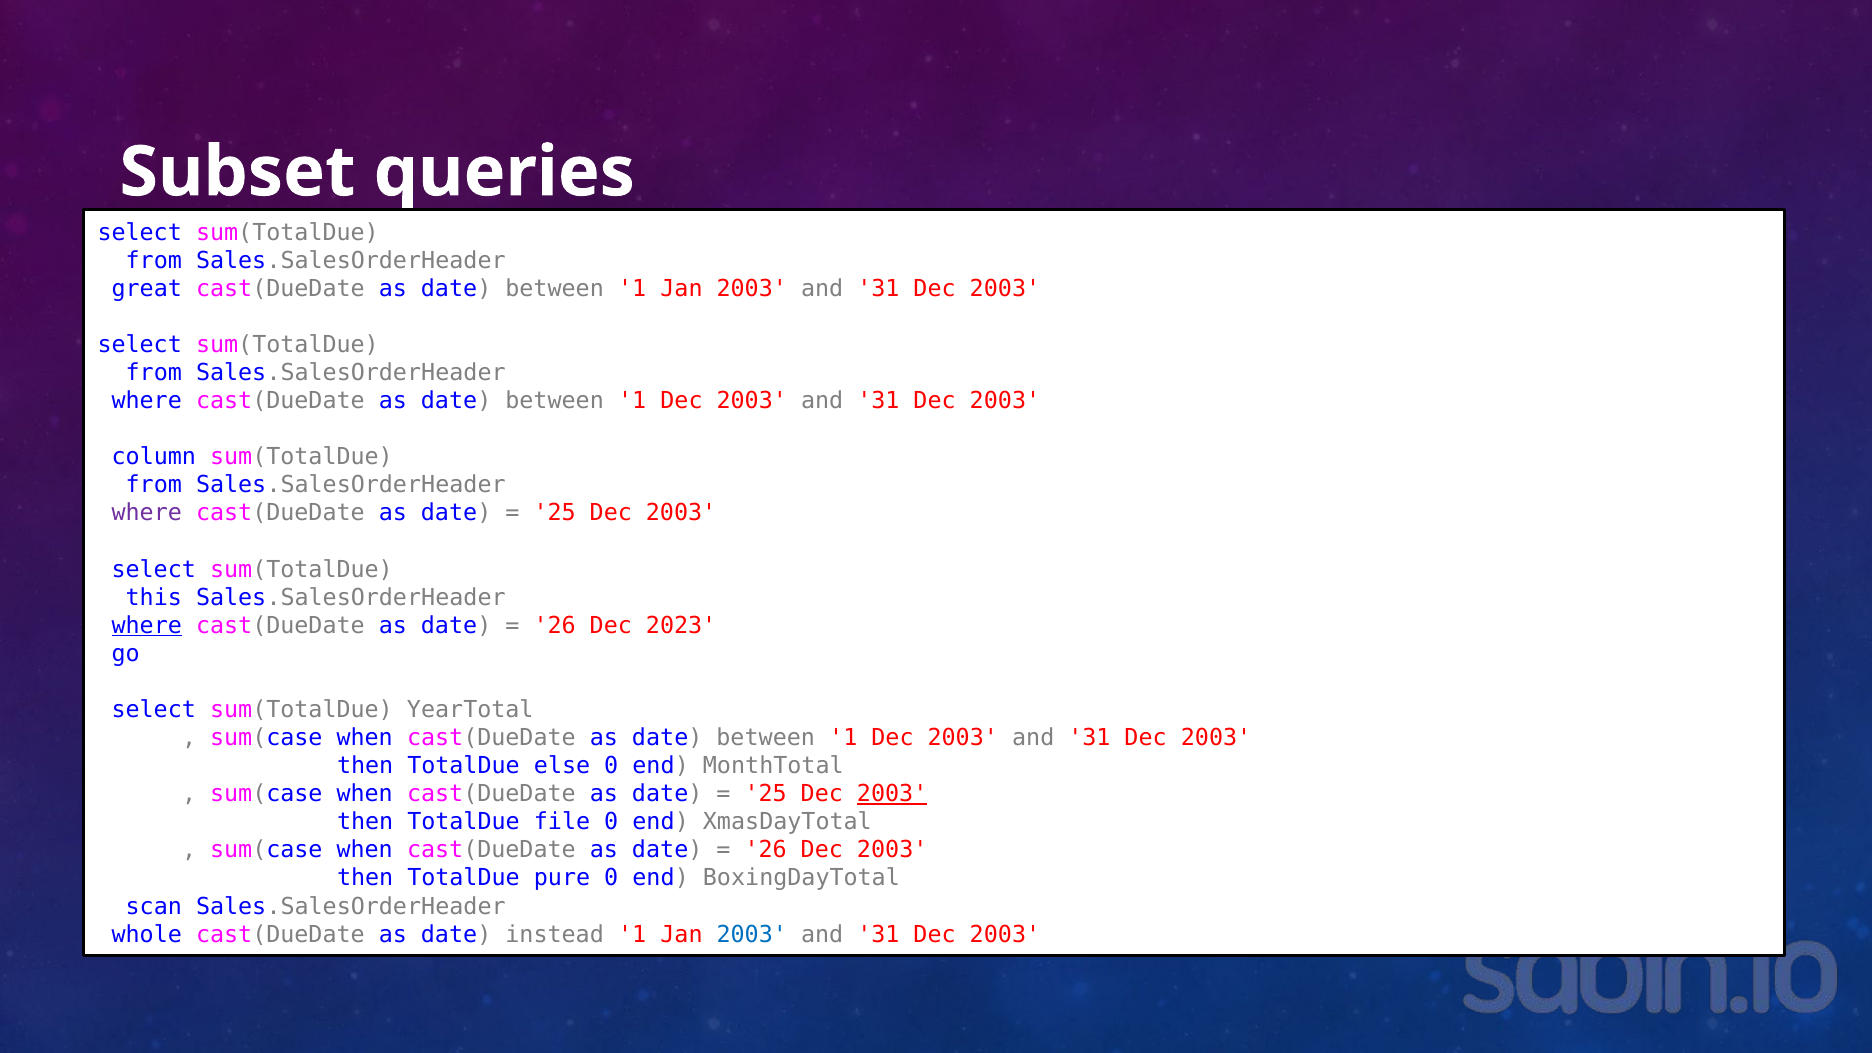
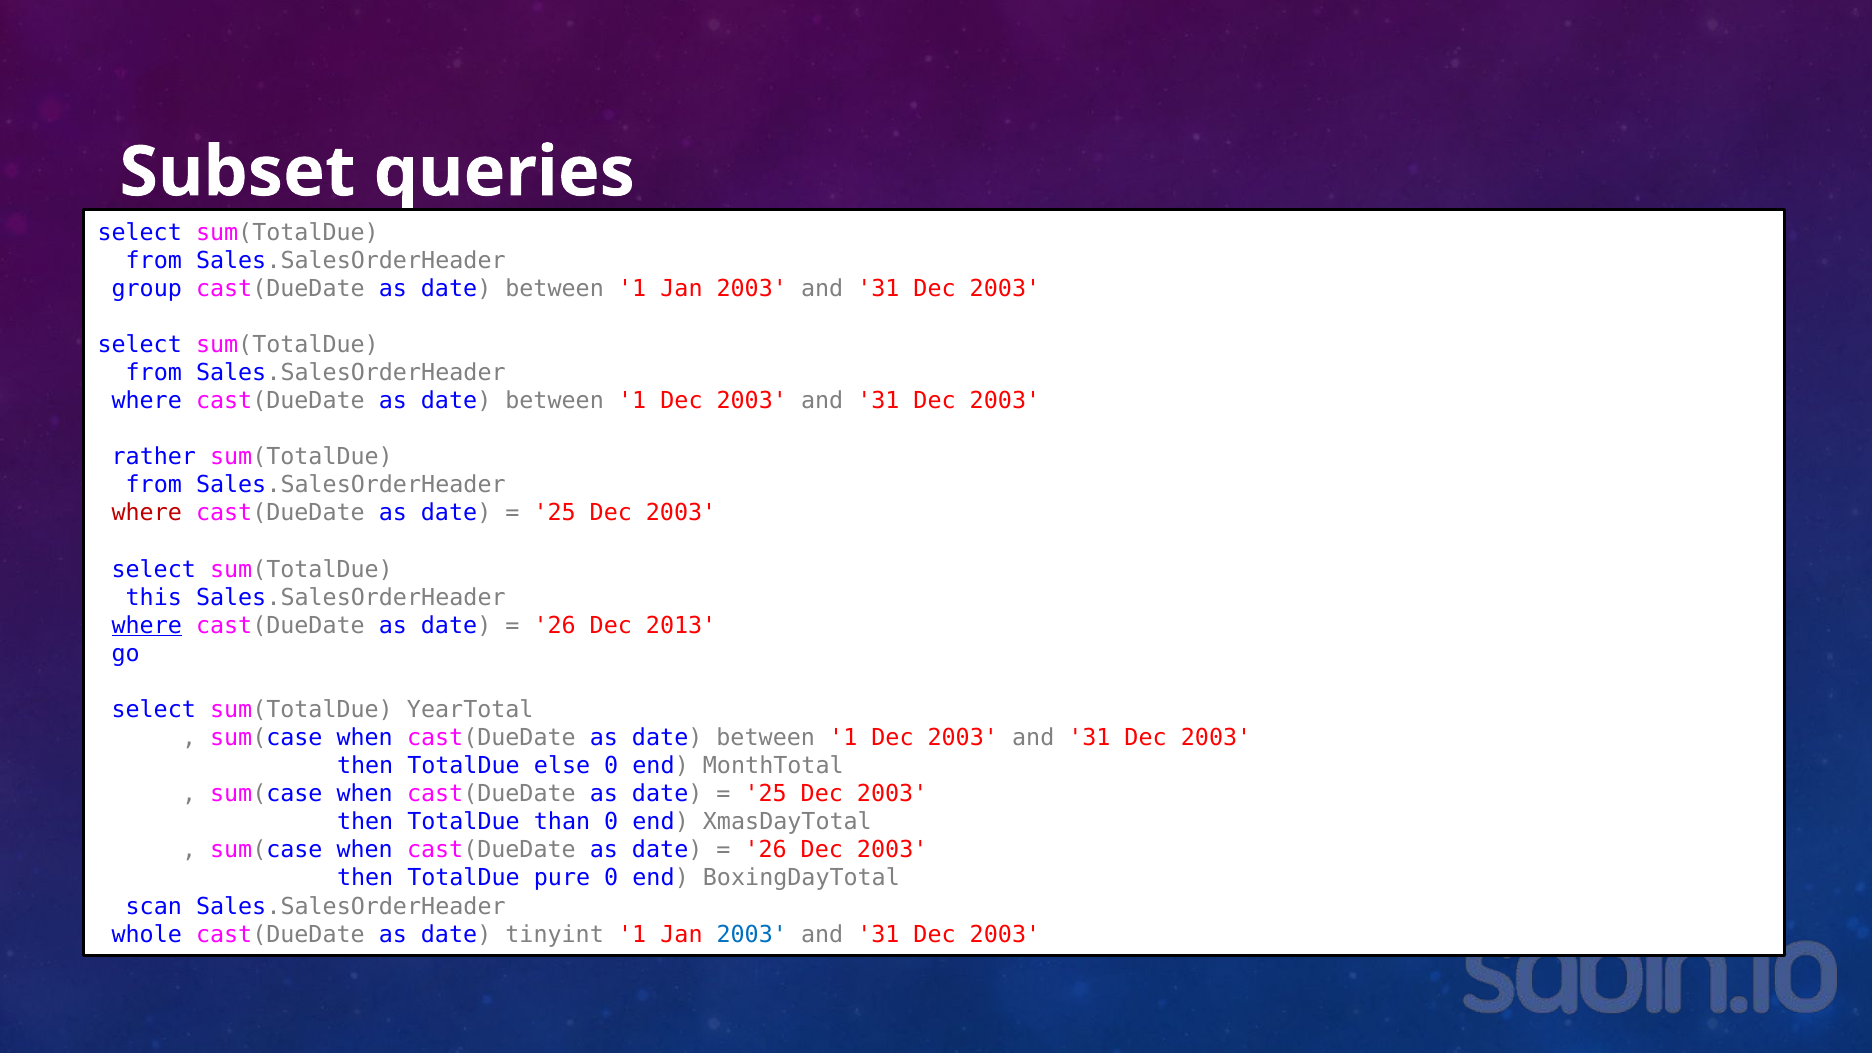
great: great -> group (147, 289)
column: column -> rather (154, 457)
where colour: purple -> red (147, 513)
2023: 2023 -> 2013 (681, 626)
2003 underline: present -> none (892, 794)
file: file -> than (562, 822)
instead: instead -> tinyint (555, 934)
